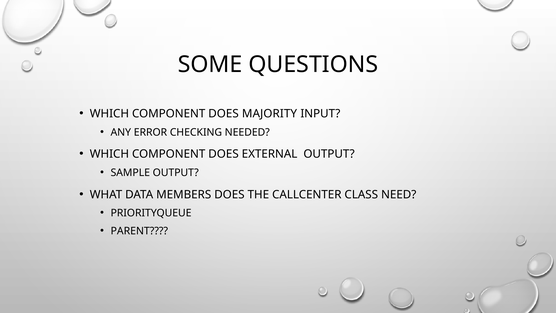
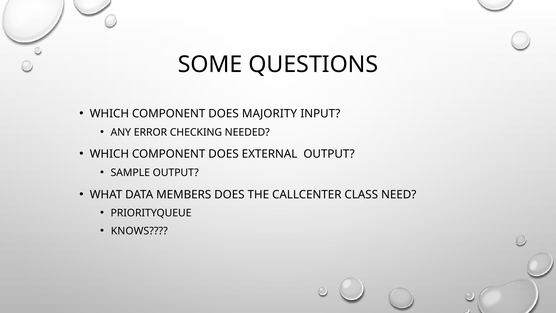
PARENT: PARENT -> KNOWS (139, 231)
